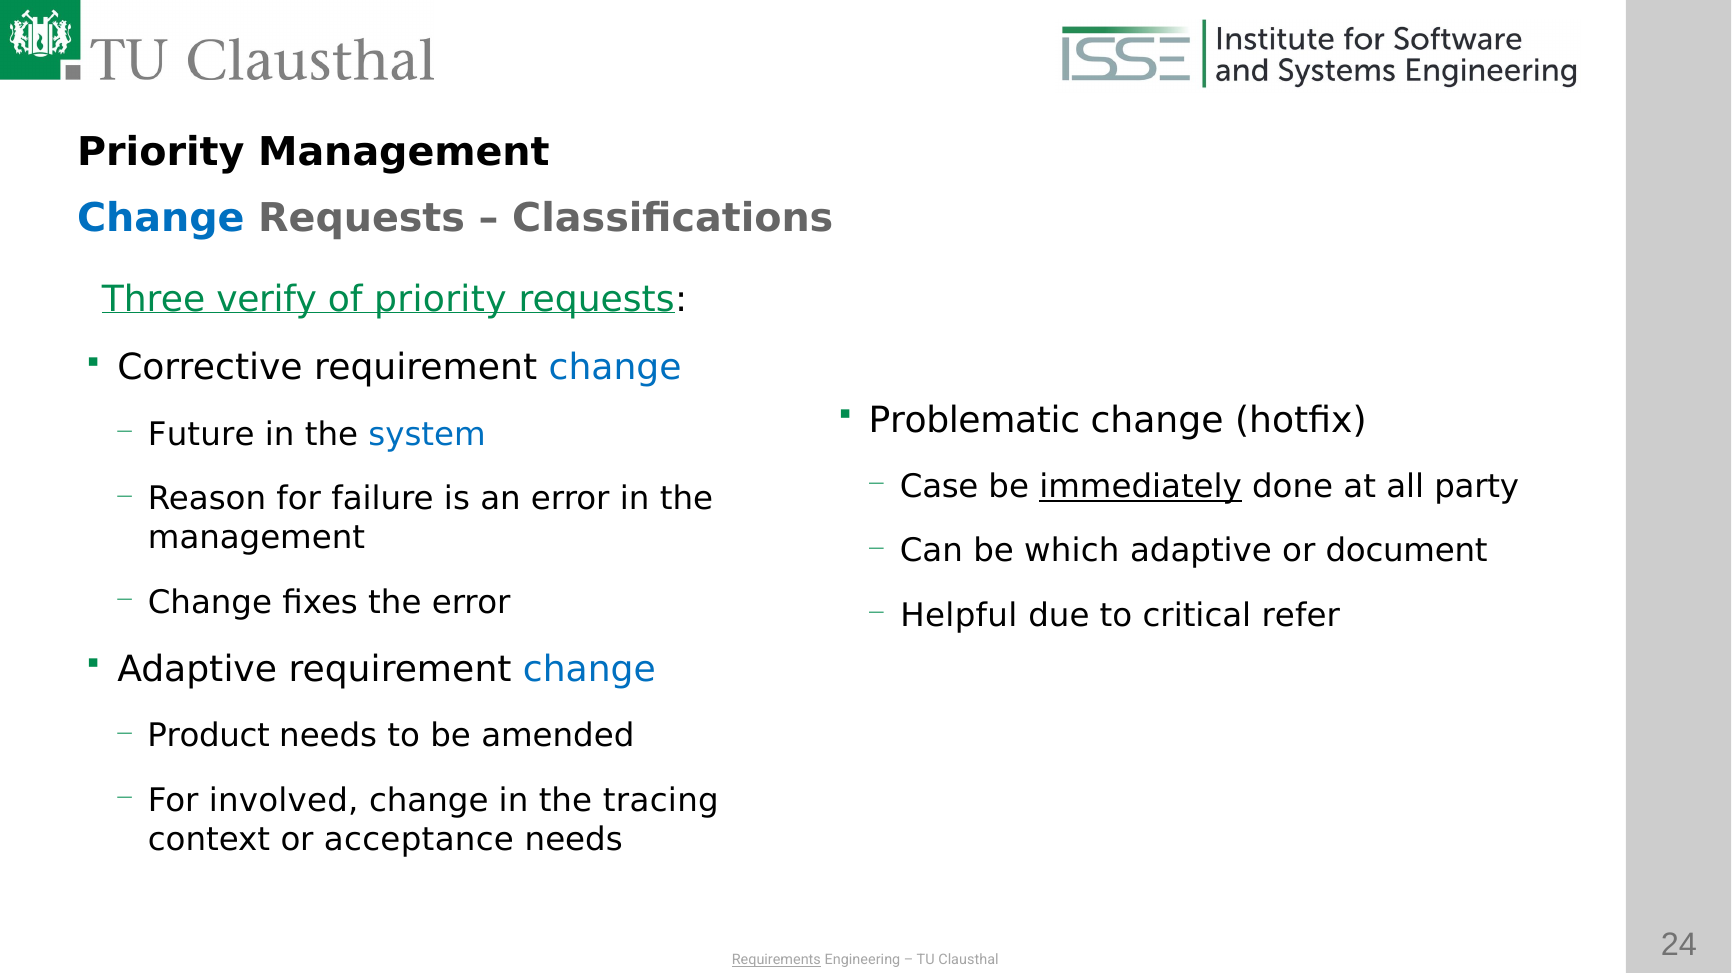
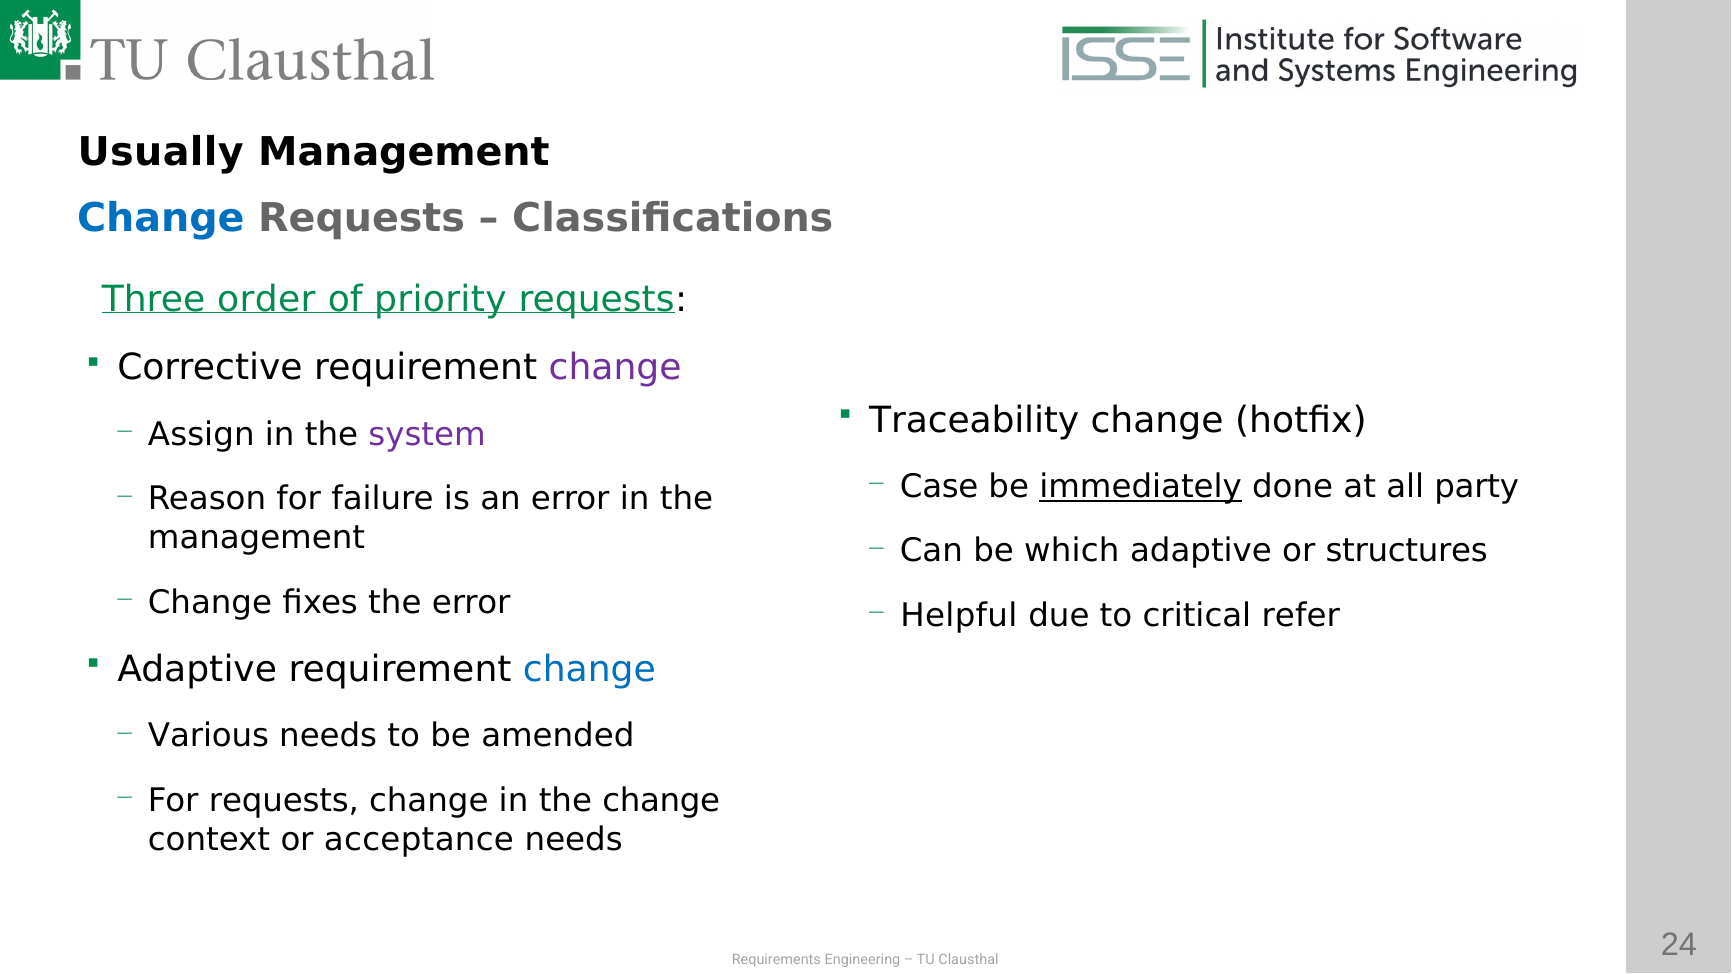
Priority: Priority -> Usually (161, 152)
verify: verify -> order (266, 299)
change colour: blue -> purple (615, 368)
Problematic: Problematic -> Traceability (974, 420)
Future: Future -> Assign (201, 435)
system colour: blue -> purple (427, 435)
document: document -> structures (1407, 551)
Product: Product -> Various (208, 736)
For involved: involved -> requests (284, 801)
the tracing: tracing -> change (661, 801)
Requirements underline: present -> none (776, 960)
